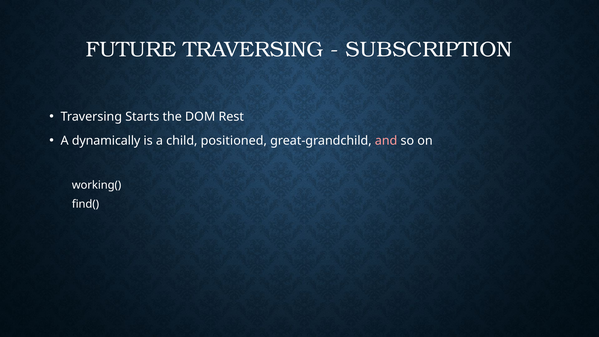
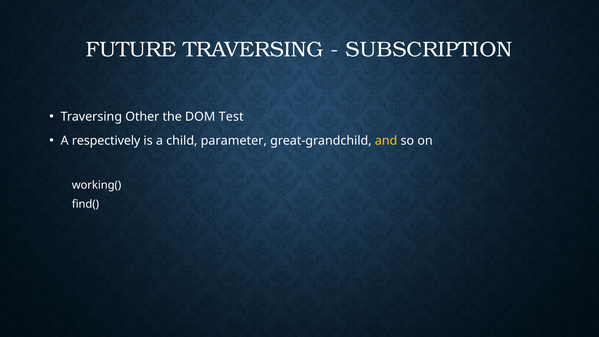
Starts: Starts -> Other (142, 117)
Rest: Rest -> Test (231, 117)
dynamically: dynamically -> respectively (106, 141)
positioned: positioned -> parameter (234, 141)
and colour: pink -> yellow (386, 141)
